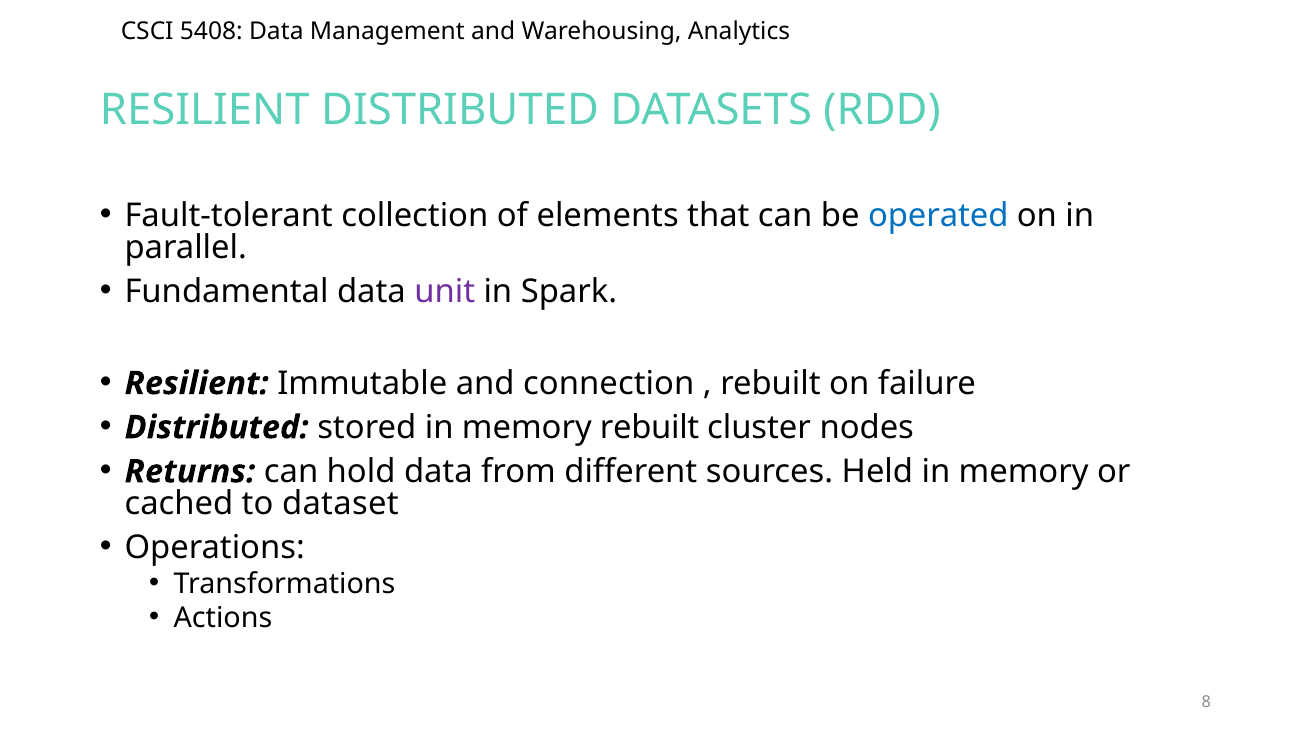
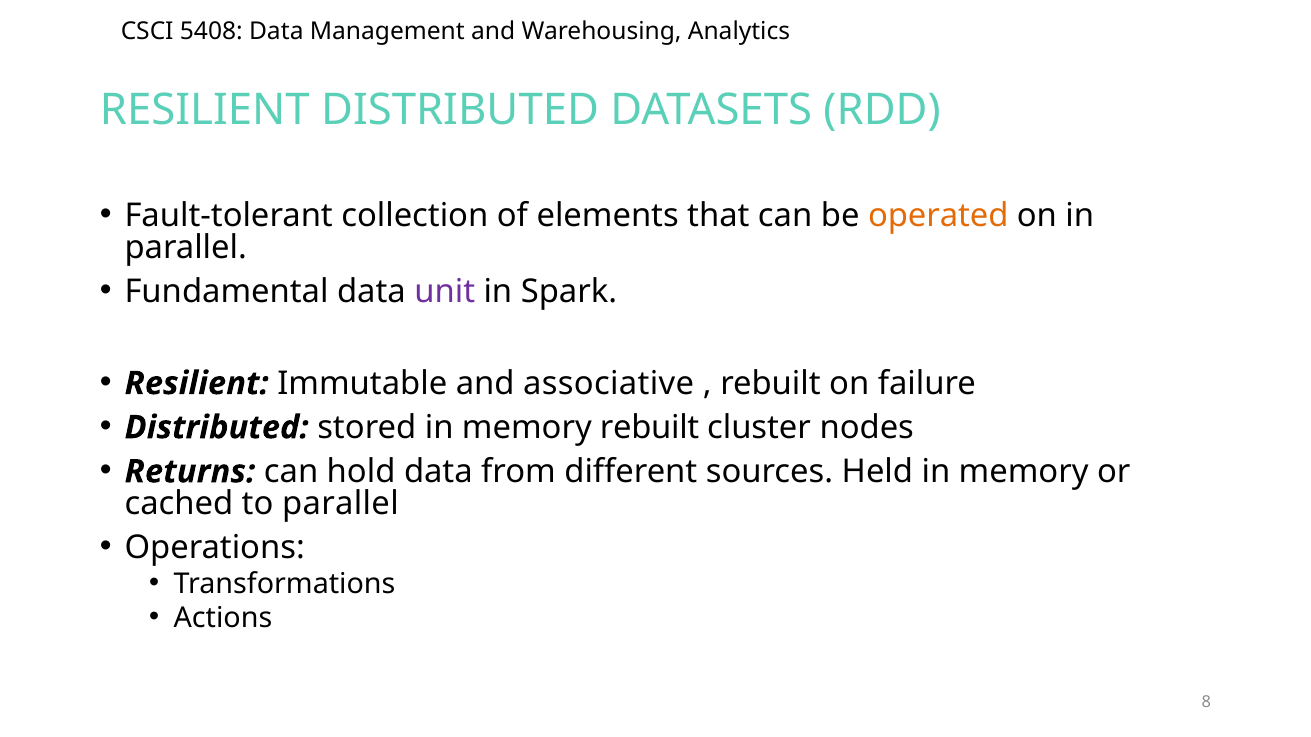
operated colour: blue -> orange (938, 216)
connection: connection -> associative (609, 384)
to dataset: dataset -> parallel (340, 504)
